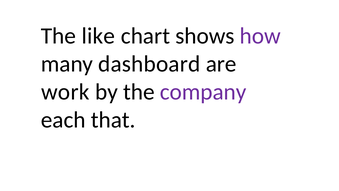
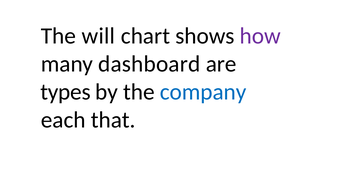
like: like -> will (98, 36)
work: work -> types (66, 92)
company colour: purple -> blue (203, 92)
